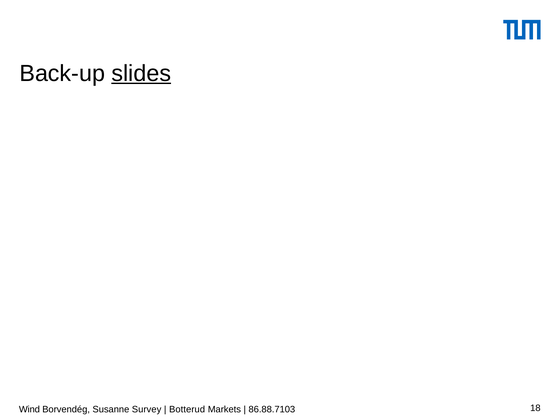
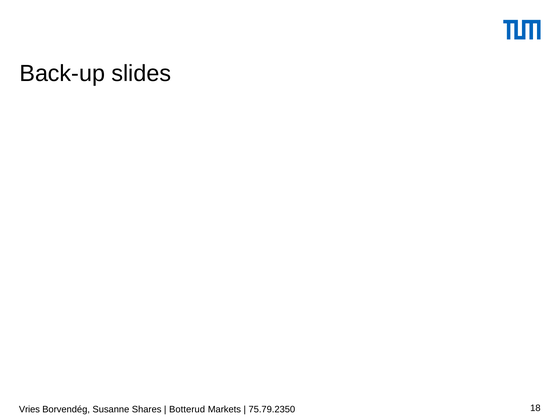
slides underline: present -> none (141, 73)
Wind: Wind -> Vries (29, 409)
Survey: Survey -> Shares (147, 409)
86.88.7103: 86.88.7103 -> 75.79.2350 (272, 409)
